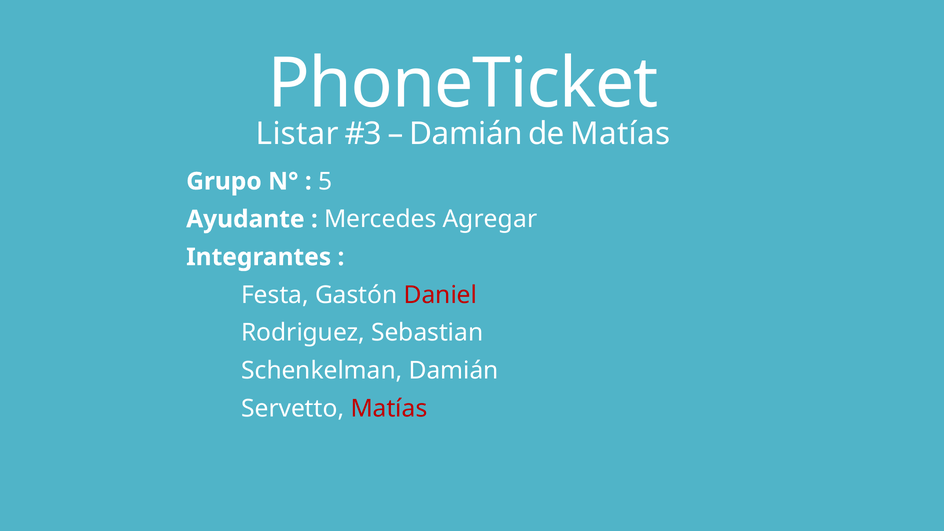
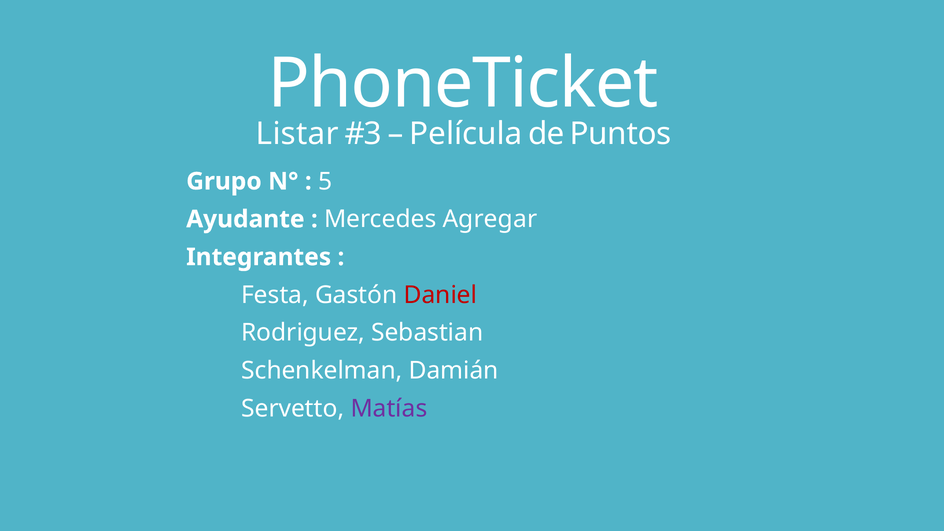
Damián: Damián -> Película (466, 134)
de Matías: Matías -> Puntos (620, 134)
Matías colour: red -> purple (389, 409)
